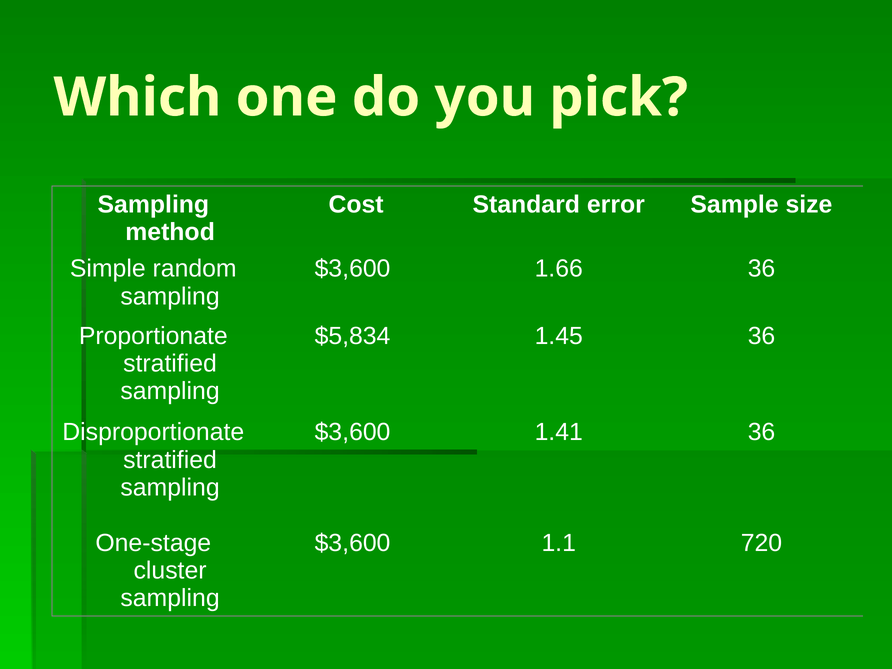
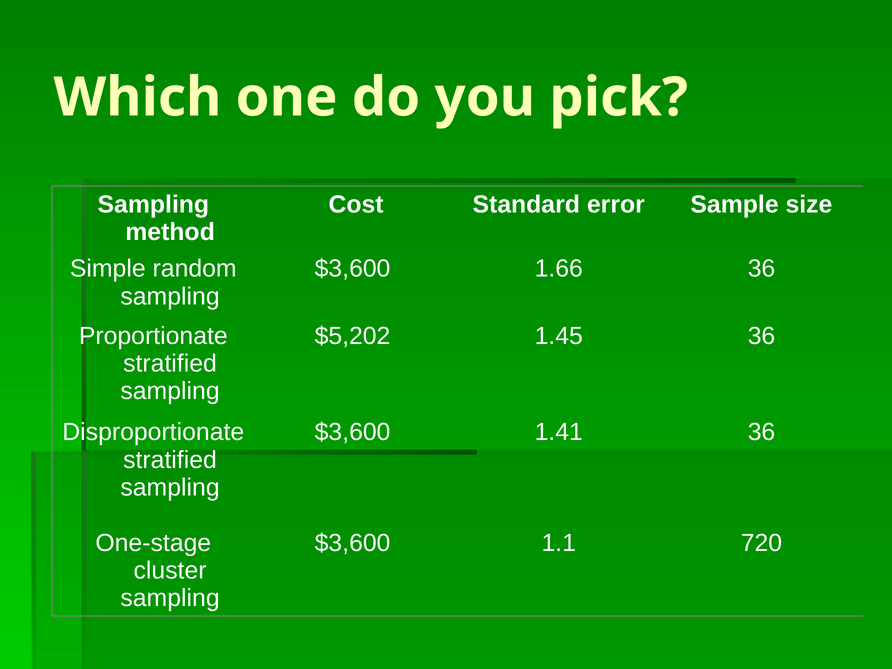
$5,834: $5,834 -> $5,202 (353, 336)
